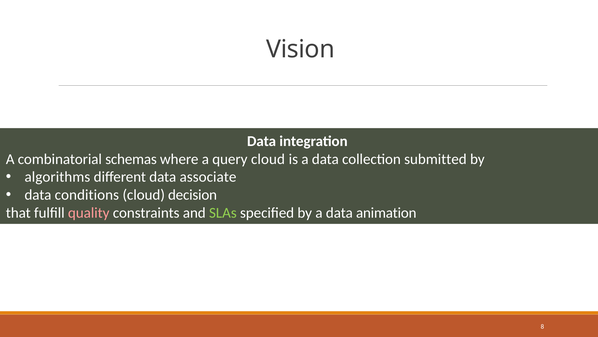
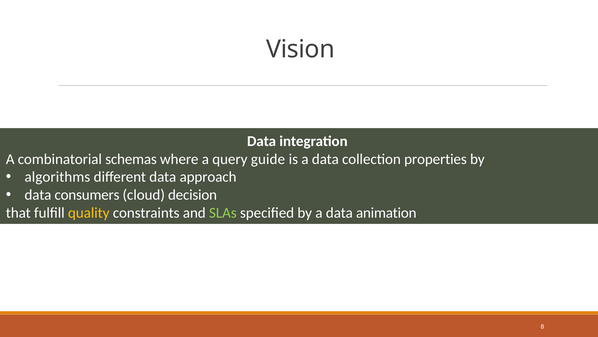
query cloud: cloud -> guide (268, 159)
submitted: submitted -> properties (435, 159)
associate: associate -> approach (208, 177)
conditions: conditions -> consumers (87, 195)
quality colour: pink -> yellow (89, 213)
